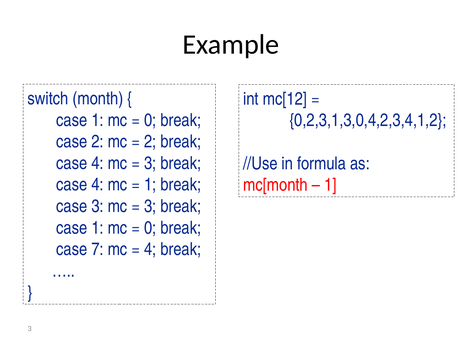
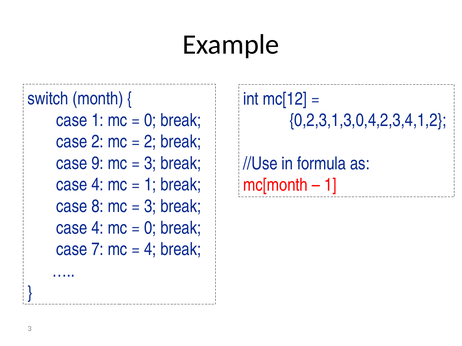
4: 4 -> 9 (97, 163)
case 3: 3 -> 8 (97, 207)
1: 1 -> 4 (97, 228)
